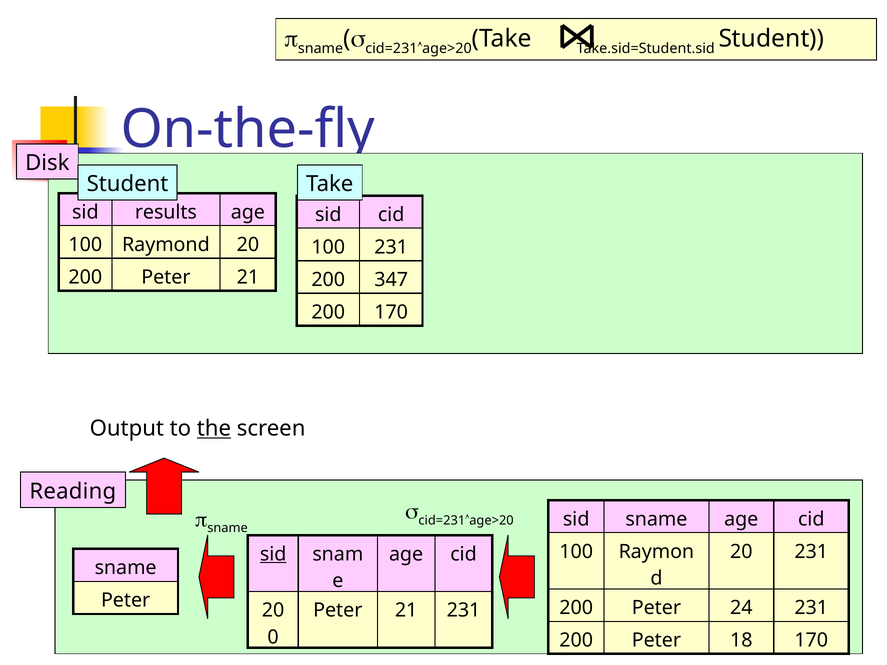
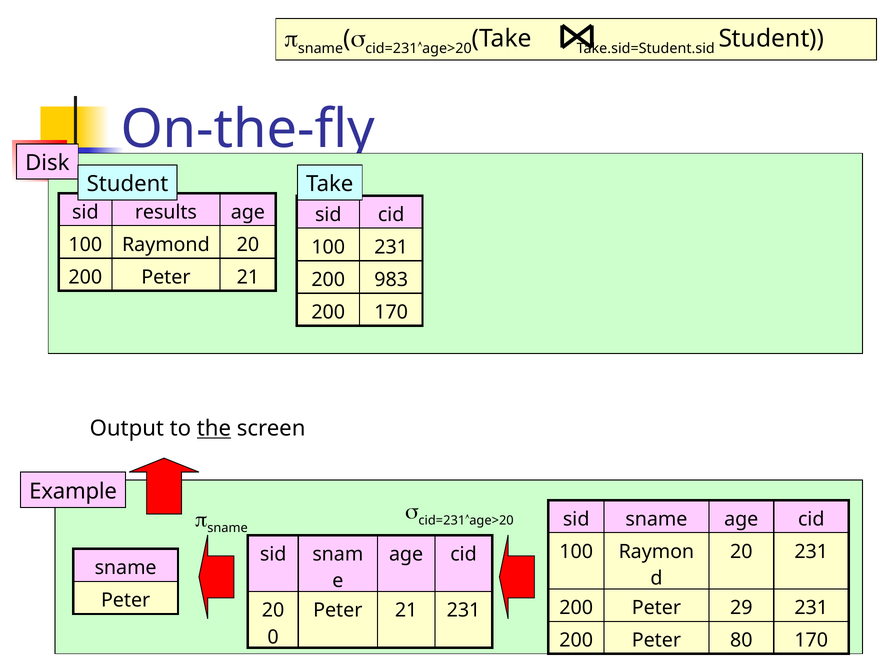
347: 347 -> 983 (391, 280)
Reading: Reading -> Example (73, 491)
sid underline: present -> none (273, 554)
24: 24 -> 29 (741, 608)
Peter 18: 18 -> 80 (741, 641)
